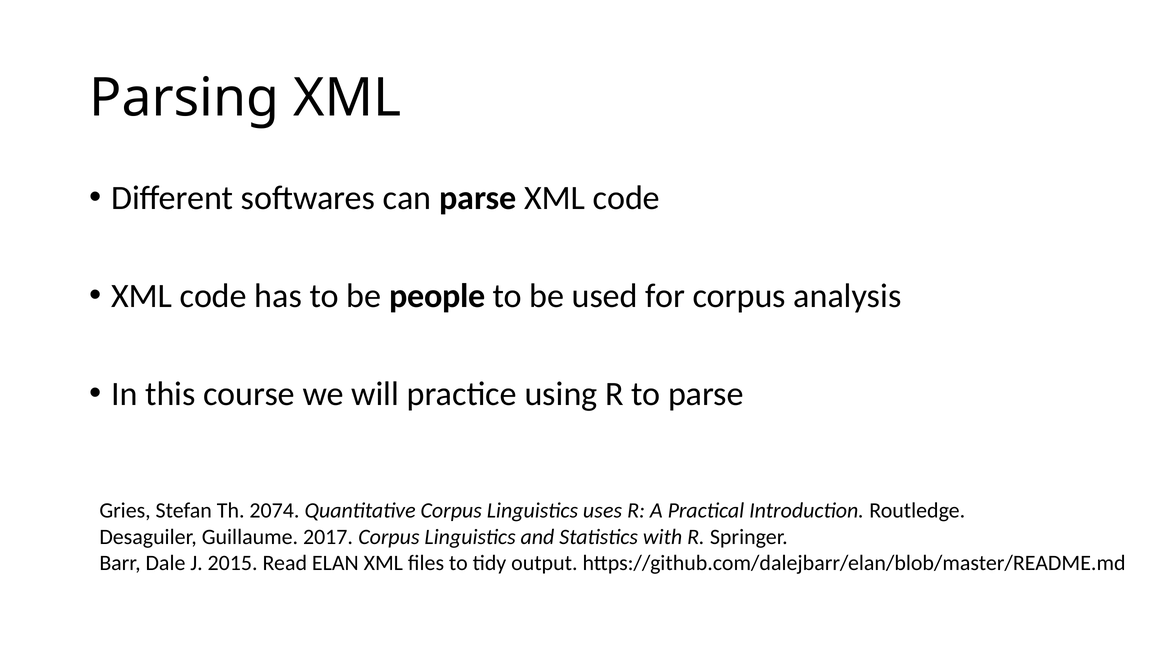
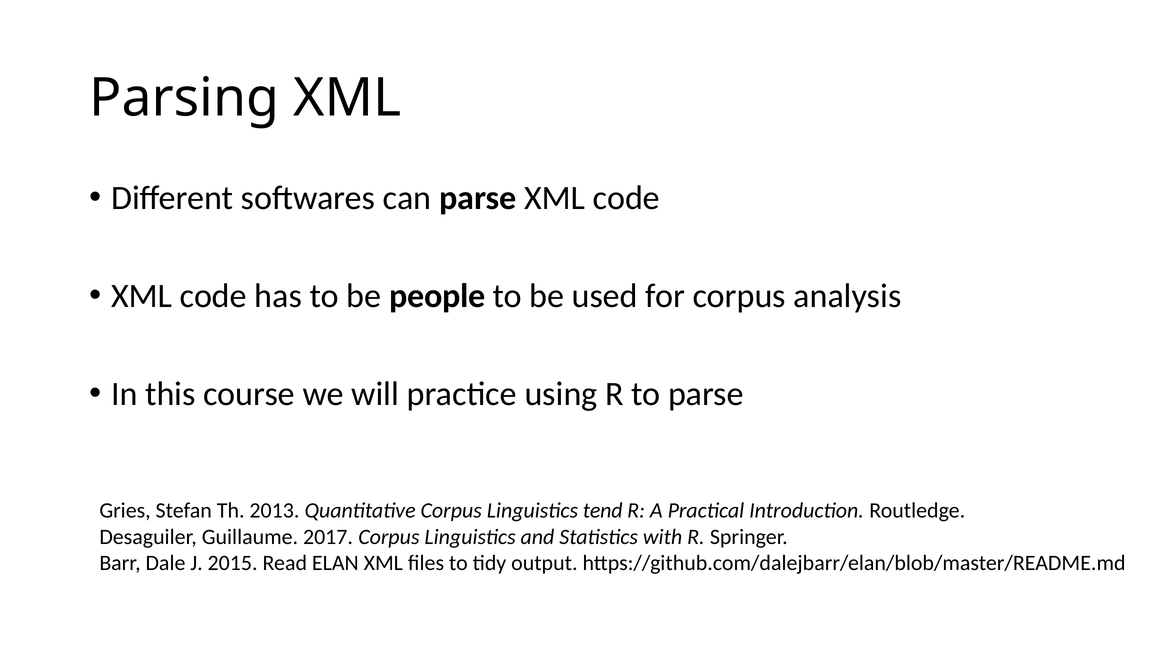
2074: 2074 -> 2013 (274, 511)
uses: uses -> tend (603, 511)
